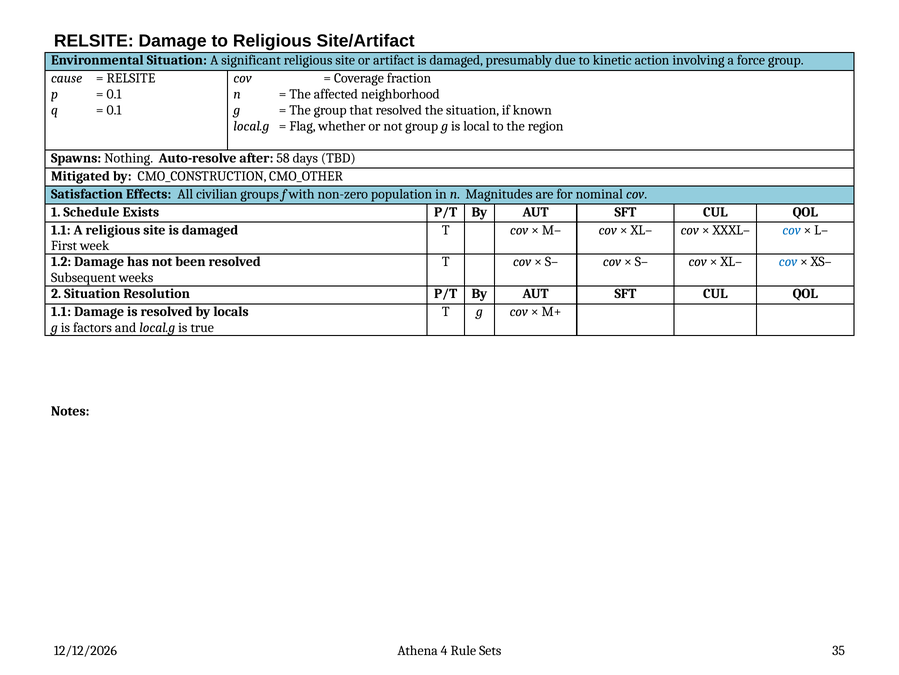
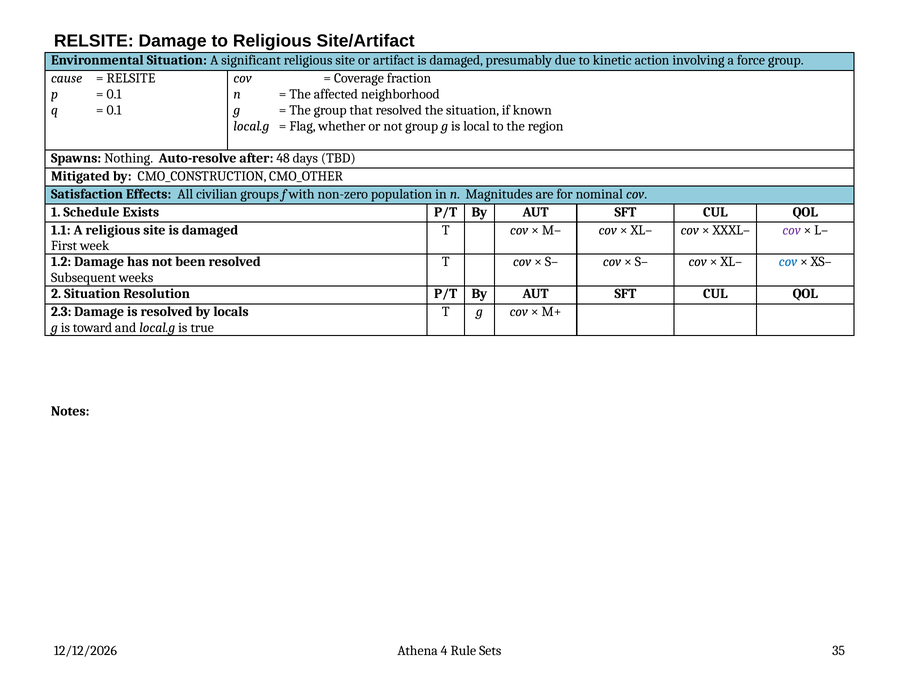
58: 58 -> 48 (283, 158)
cov colour: blue -> purple (792, 230)
1.1: 1.1 -> 2.3 (61, 311)
factors: factors -> toward (92, 327)
